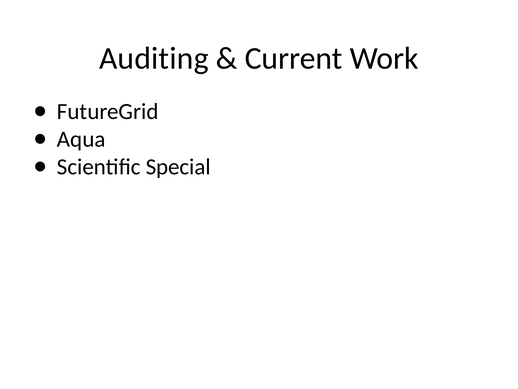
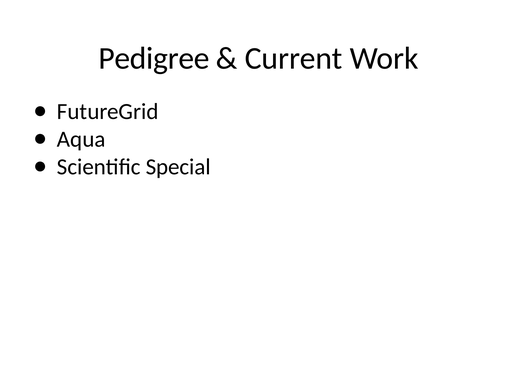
Auditing: Auditing -> Pedigree (154, 58)
